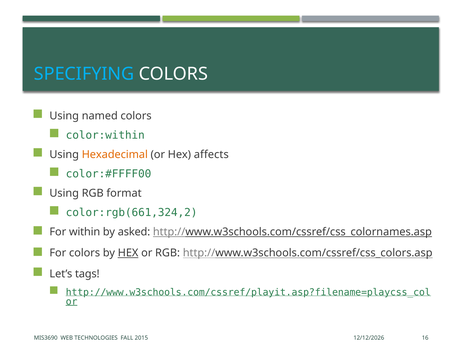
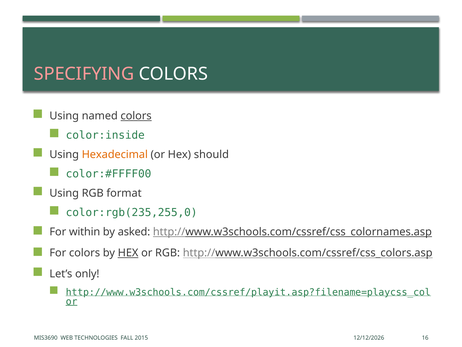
SPECIFYING colour: light blue -> pink (84, 74)
colors underline: none -> present (136, 116)
color:within: color:within -> color:inside (105, 135)
affects: affects -> should (211, 154)
color:rgb(661,324,2: color:rgb(661,324,2 -> color:rgb(235,255,0 (132, 212)
tags: tags -> only (87, 274)
